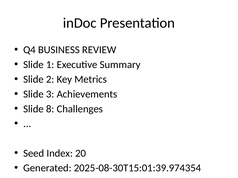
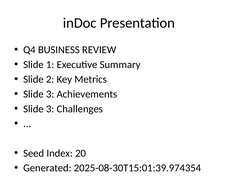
8: 8 -> 3 (50, 109)
